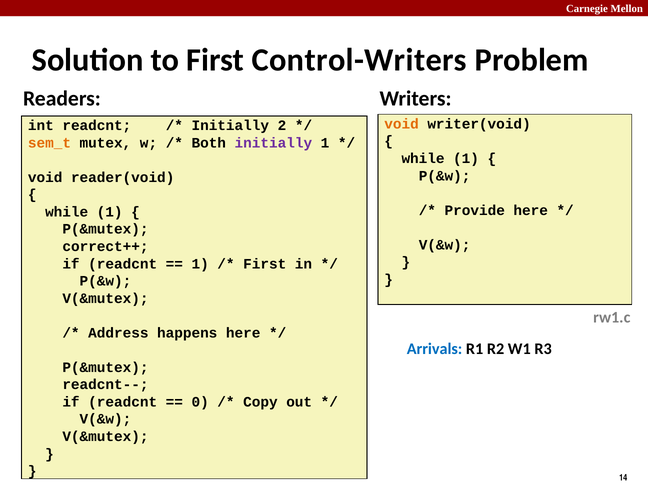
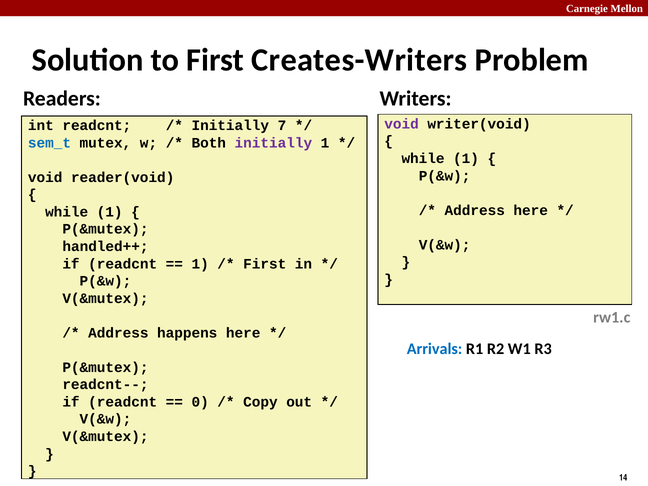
Control-Writers: Control-Writers -> Creates-Writers (359, 60)
void colour: orange -> purple (402, 124)
2: 2 -> 7 (282, 126)
sem_t colour: orange -> blue (50, 143)
Provide: Provide -> Address (475, 210)
correct++: correct++ -> handled++ (105, 247)
